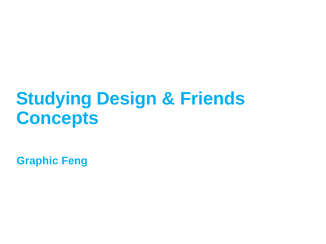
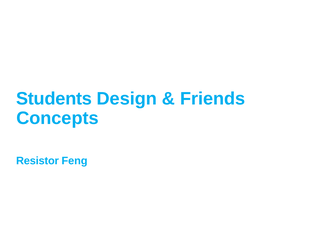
Studying: Studying -> Students (54, 99)
Graphic: Graphic -> Resistor (37, 161)
